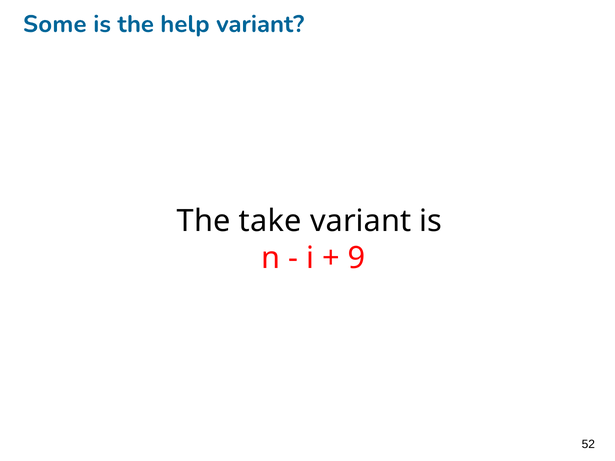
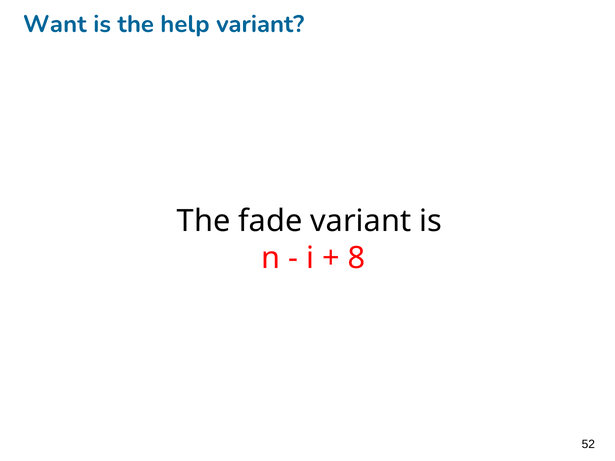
Some: Some -> Want (55, 24)
take: take -> fade (270, 221)
9: 9 -> 8 (357, 258)
